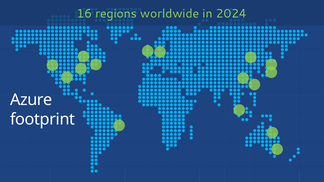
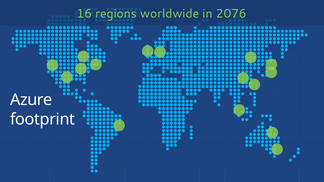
2024: 2024 -> 2076 (231, 14)
